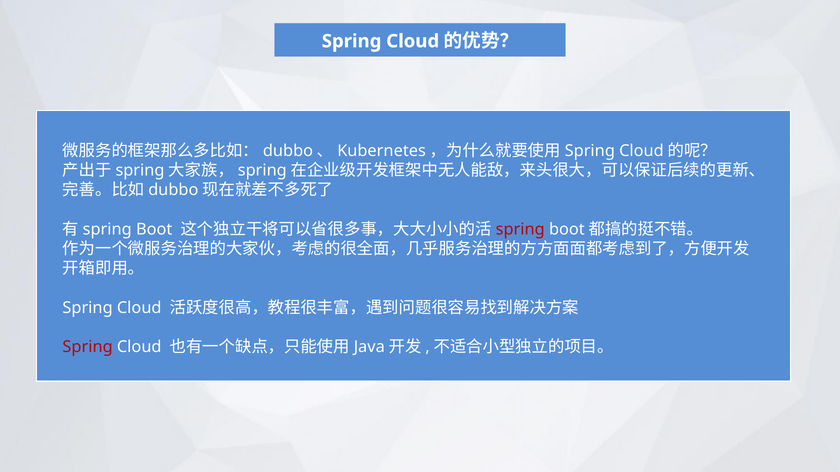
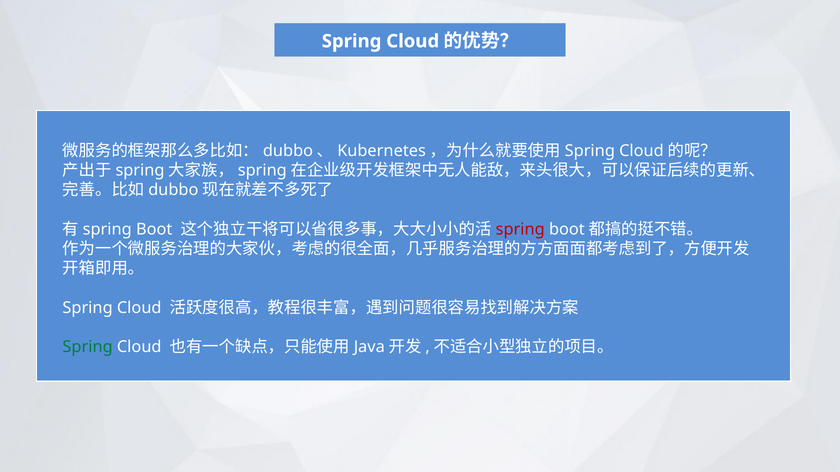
Spring colour: red -> green (88, 347)
